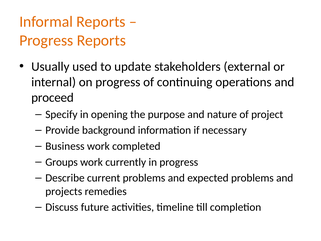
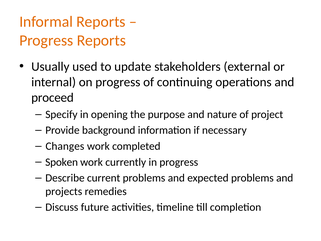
Business: Business -> Changes (65, 146)
Groups: Groups -> Spoken (62, 162)
